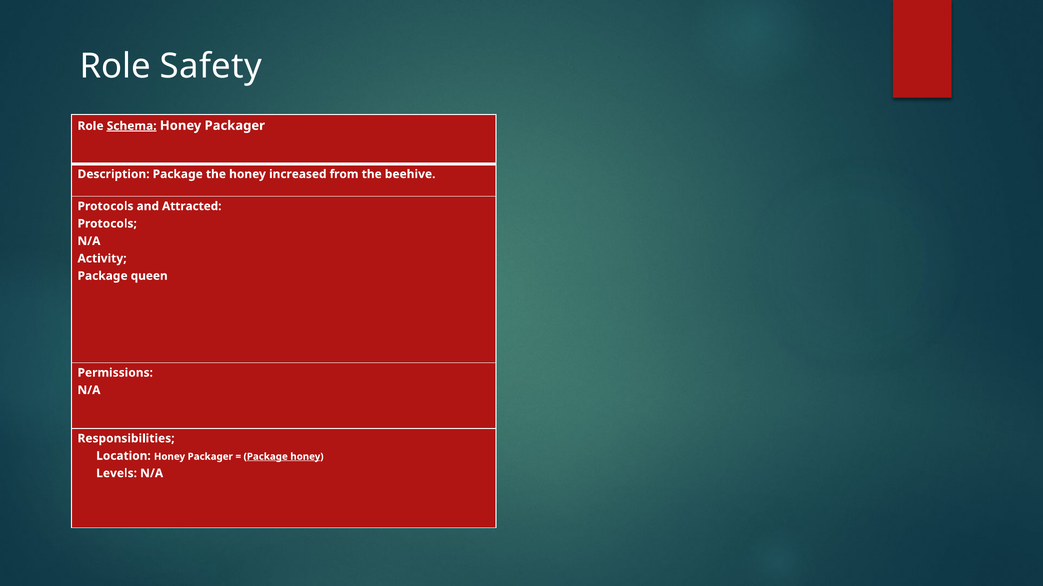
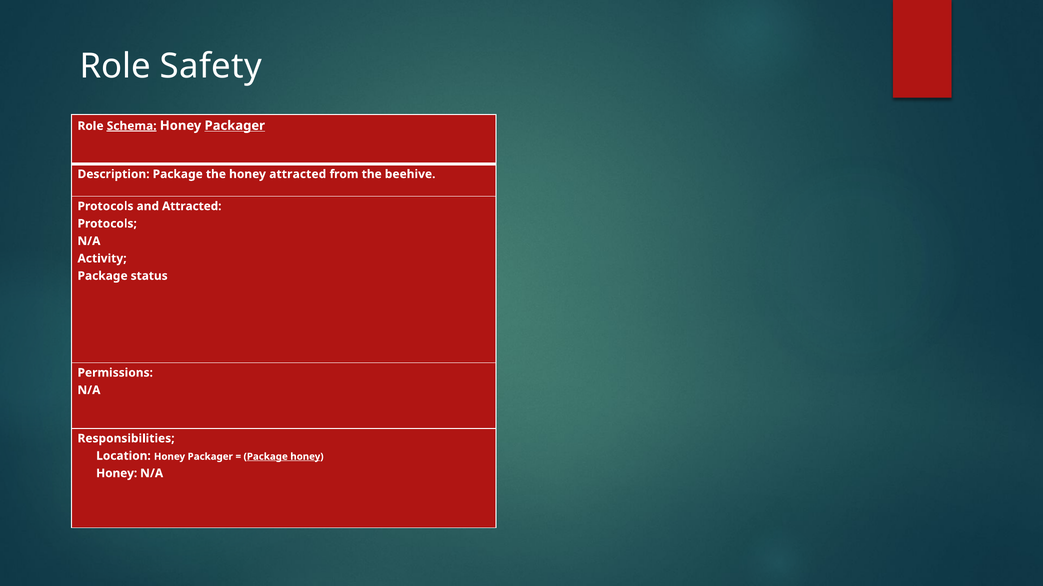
Packager underline: none -> present (235, 126)
honey increased: increased -> attracted (298, 174)
queen: queen -> status (149, 276)
Levels: Levels -> Honey (117, 474)
